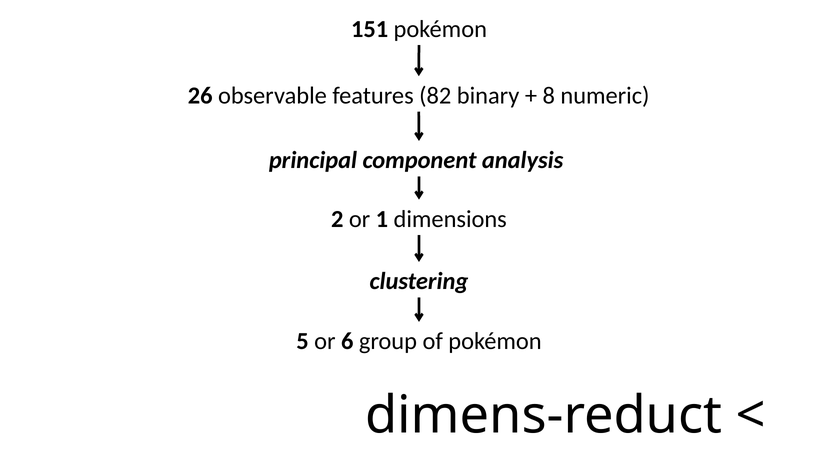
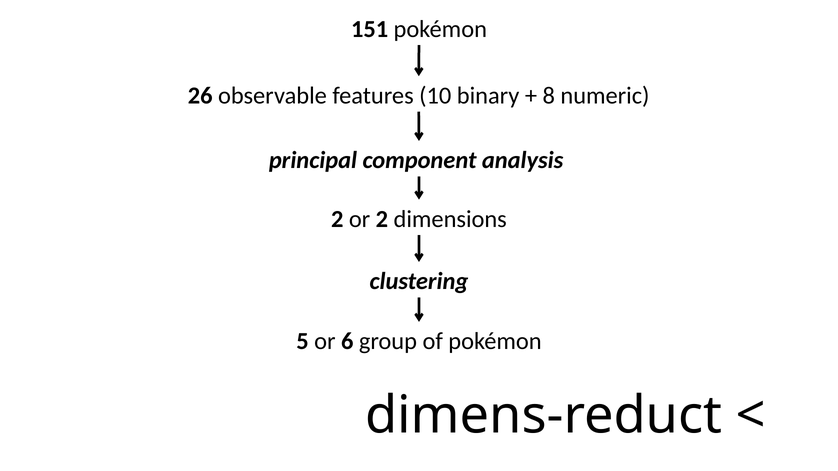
82: 82 -> 10 (435, 96)
or 1: 1 -> 2 (382, 219)
